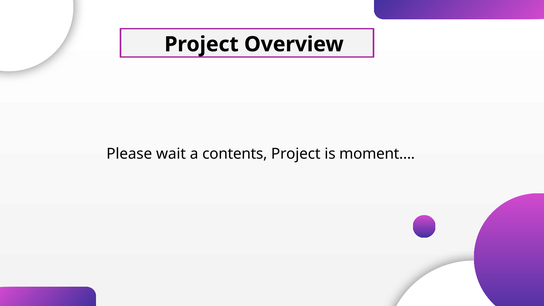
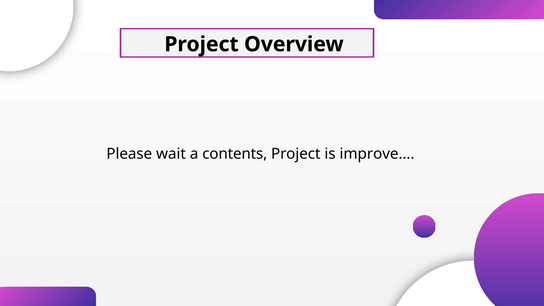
moment…: moment… -> improve… (377, 154)
